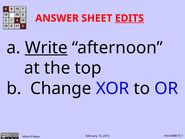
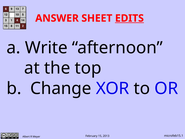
Write underline: present -> none (46, 48)
